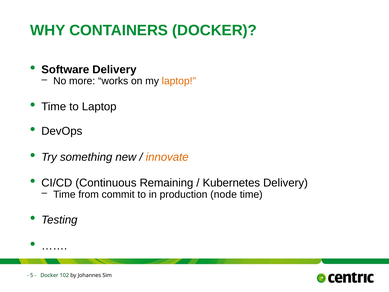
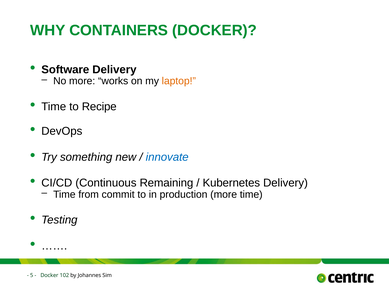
to Laptop: Laptop -> Recipe (99, 106)
innovate colour: orange -> blue (167, 157)
production node: node -> more (224, 194)
